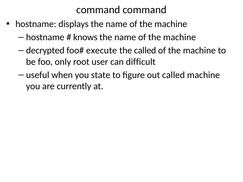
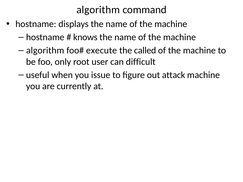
command: command -> algorithm (98, 10)
decrypted: decrypted -> algorithm (45, 51)
state: state -> issue (101, 75)
out called: called -> attack (174, 75)
